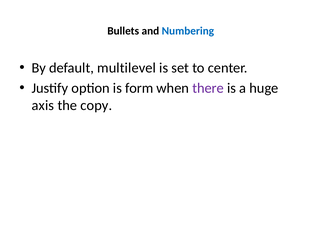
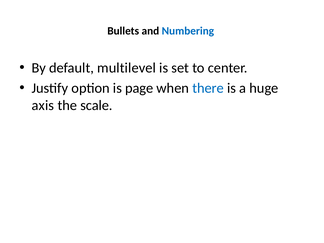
form: form -> page (139, 88)
there colour: purple -> blue (208, 88)
copy: copy -> scale (96, 105)
